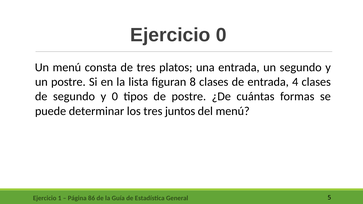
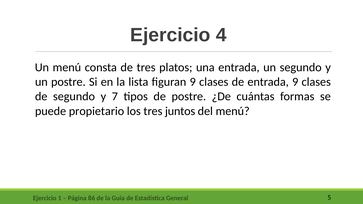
Ejercicio 0: 0 -> 4 (221, 35)
figuran 8: 8 -> 9 (193, 82)
entrada 4: 4 -> 9 (295, 82)
y 0: 0 -> 7 (115, 97)
determinar: determinar -> propietario (96, 111)
